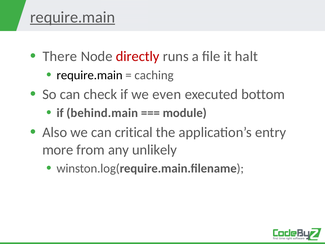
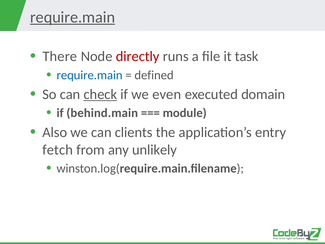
halt: halt -> task (247, 56)
require.main colour: black -> blue (90, 75)
caching: caching -> defined (154, 75)
check underline: none -> present (100, 94)
bottom: bottom -> domain (263, 94)
critical: critical -> clients (134, 132)
more: more -> fetch (58, 150)
